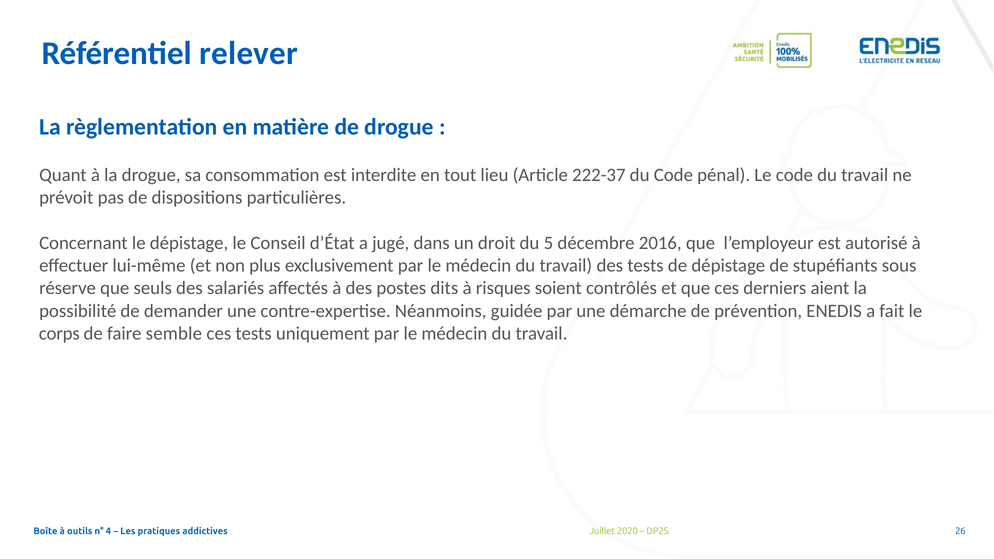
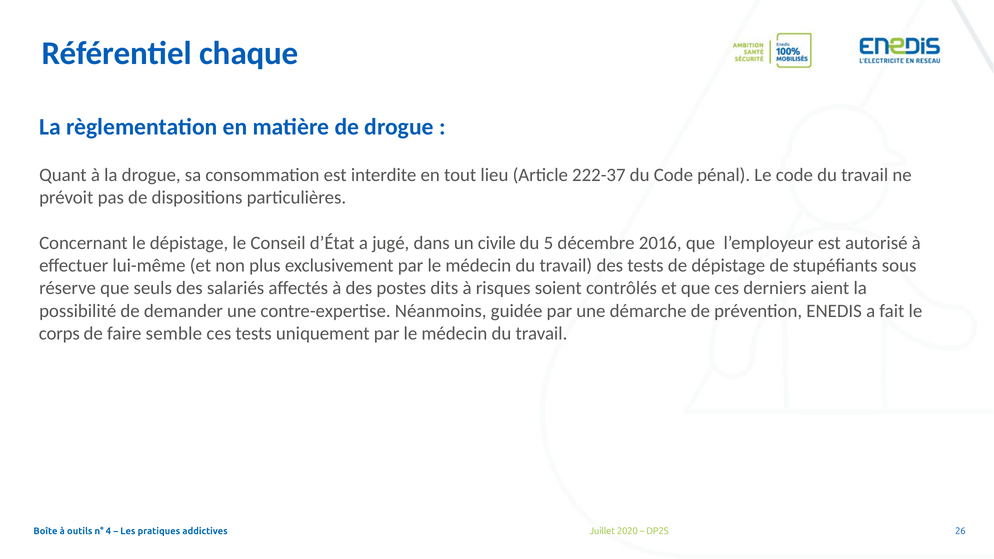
relever: relever -> chaque (249, 53)
droit: droit -> civile (497, 243)
